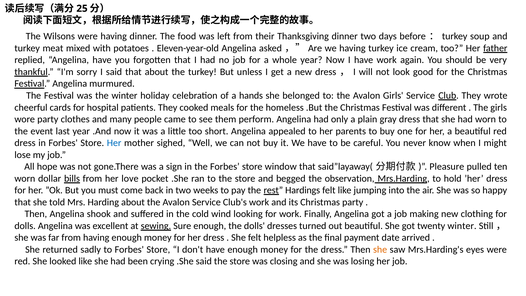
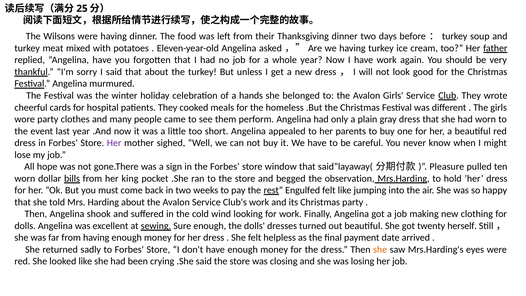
Her colour: blue -> purple (114, 143)
love: love -> king (130, 178)
Hardings: Hardings -> Engulfed (303, 190)
twenty winter: winter -> herself (462, 226)
